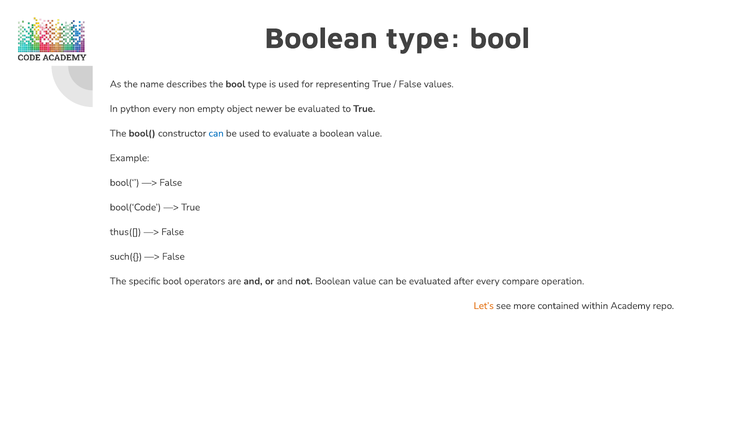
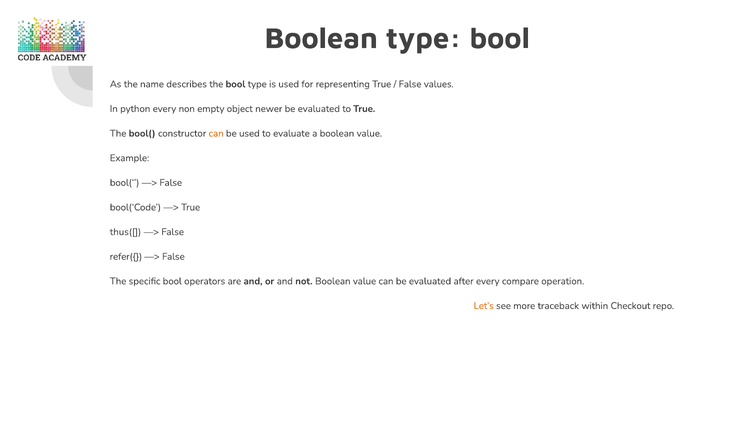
can colour: blue -> orange (216, 133)
such({: such({ -> refer({ (126, 256)
contained: contained -> traceback (558, 305)
Academy: Academy -> Checkout (630, 305)
